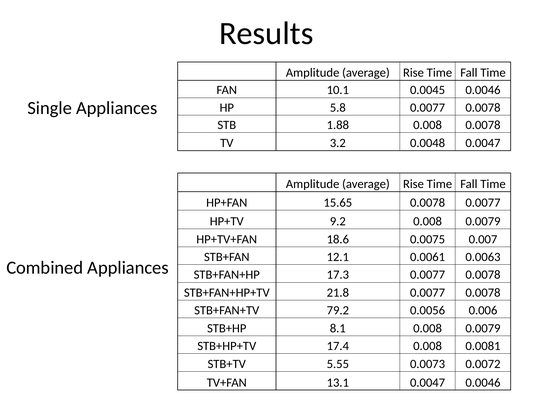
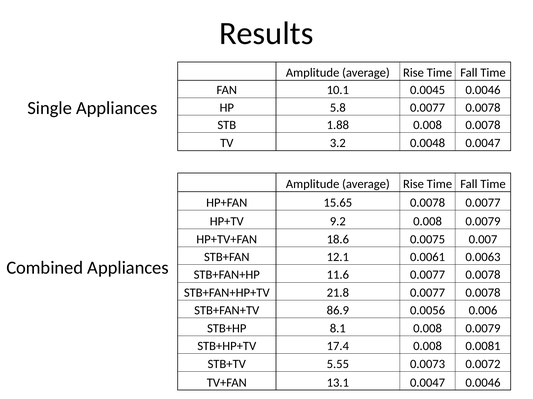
17.3: 17.3 -> 11.6 (338, 275)
79.2: 79.2 -> 86.9 (338, 311)
